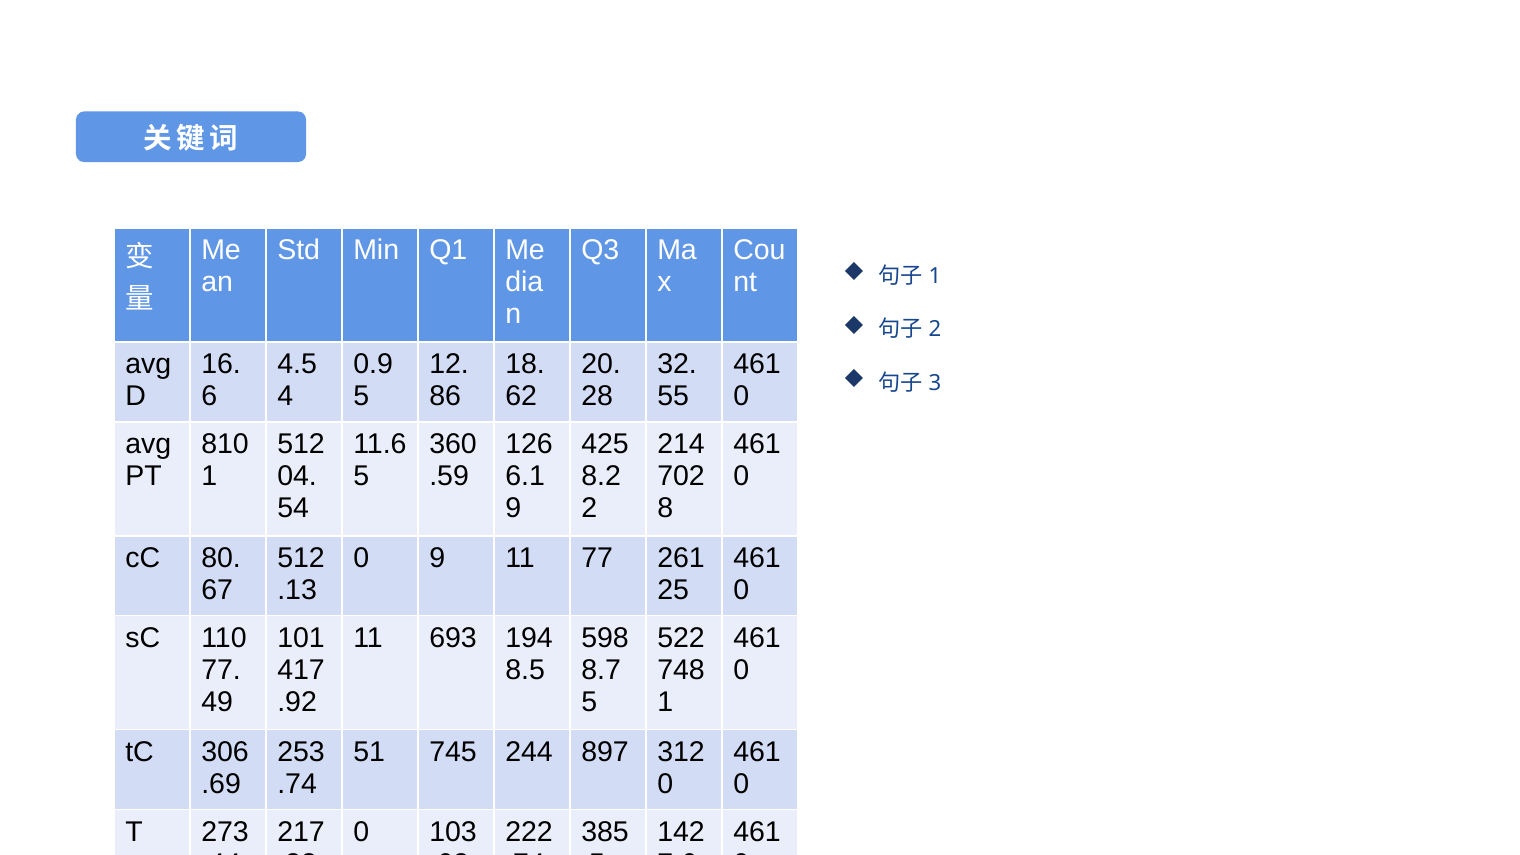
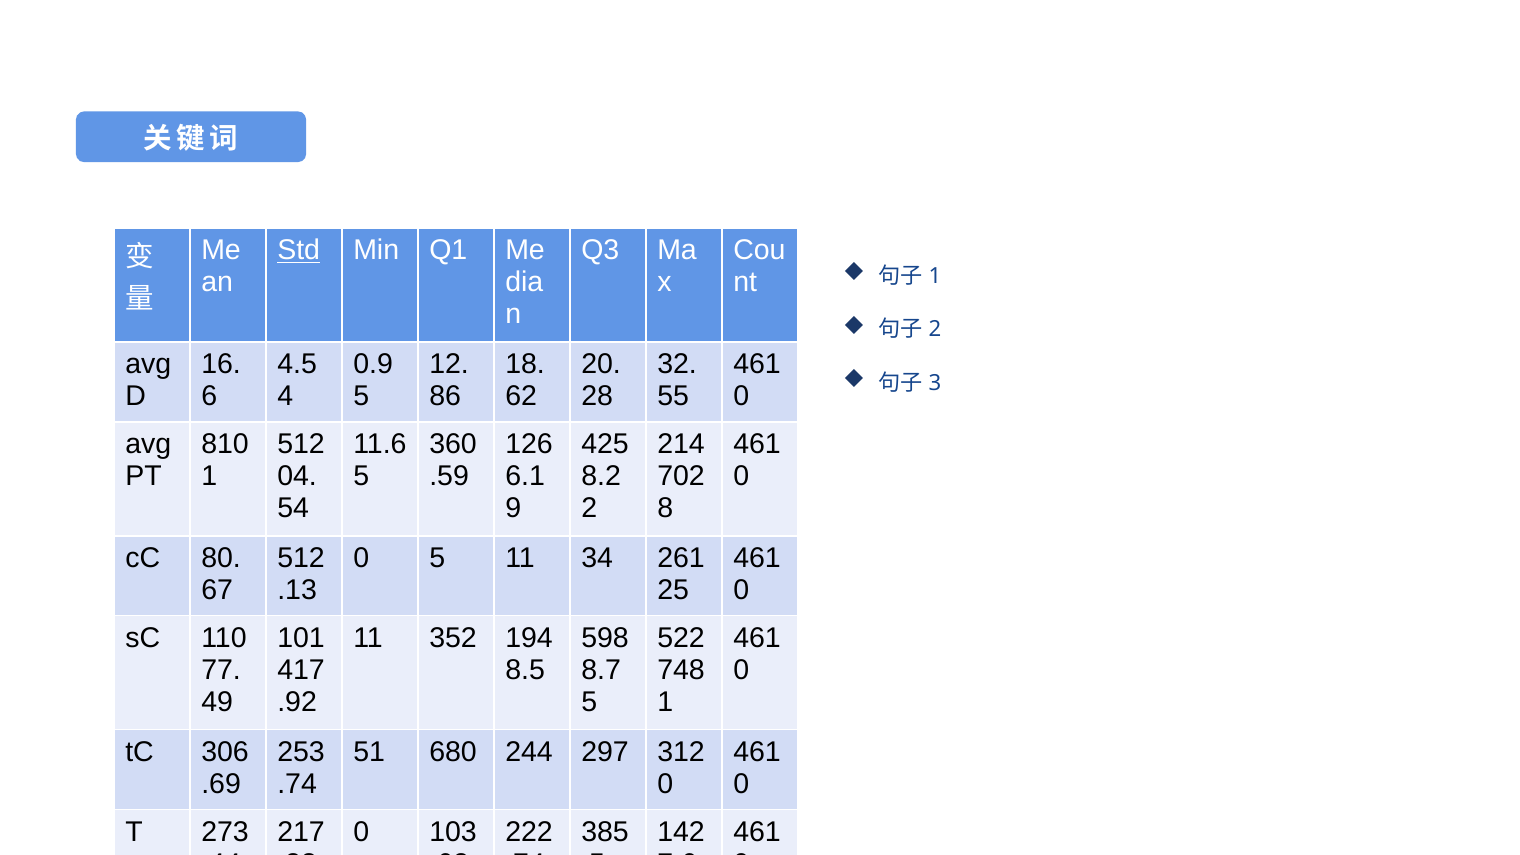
Std underline: none -> present (299, 250)
0 9: 9 -> 5 (437, 558)
11 77: 77 -> 34 (597, 558)
693: 693 -> 352 (453, 638)
745: 745 -> 680 (453, 752)
897: 897 -> 297 (605, 752)
